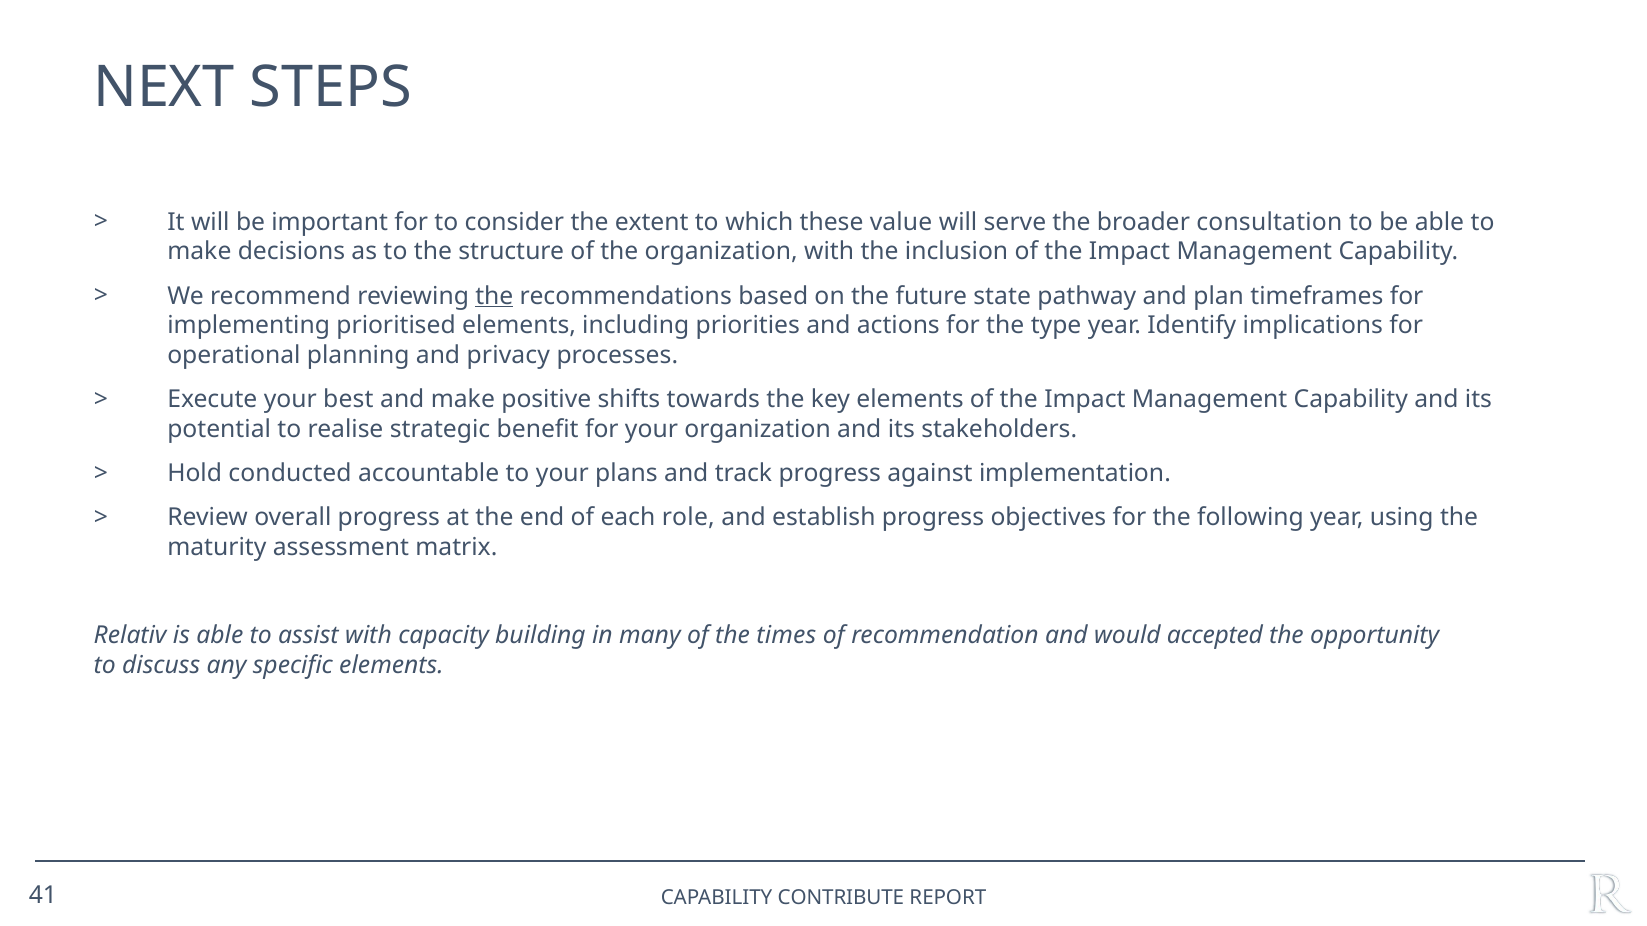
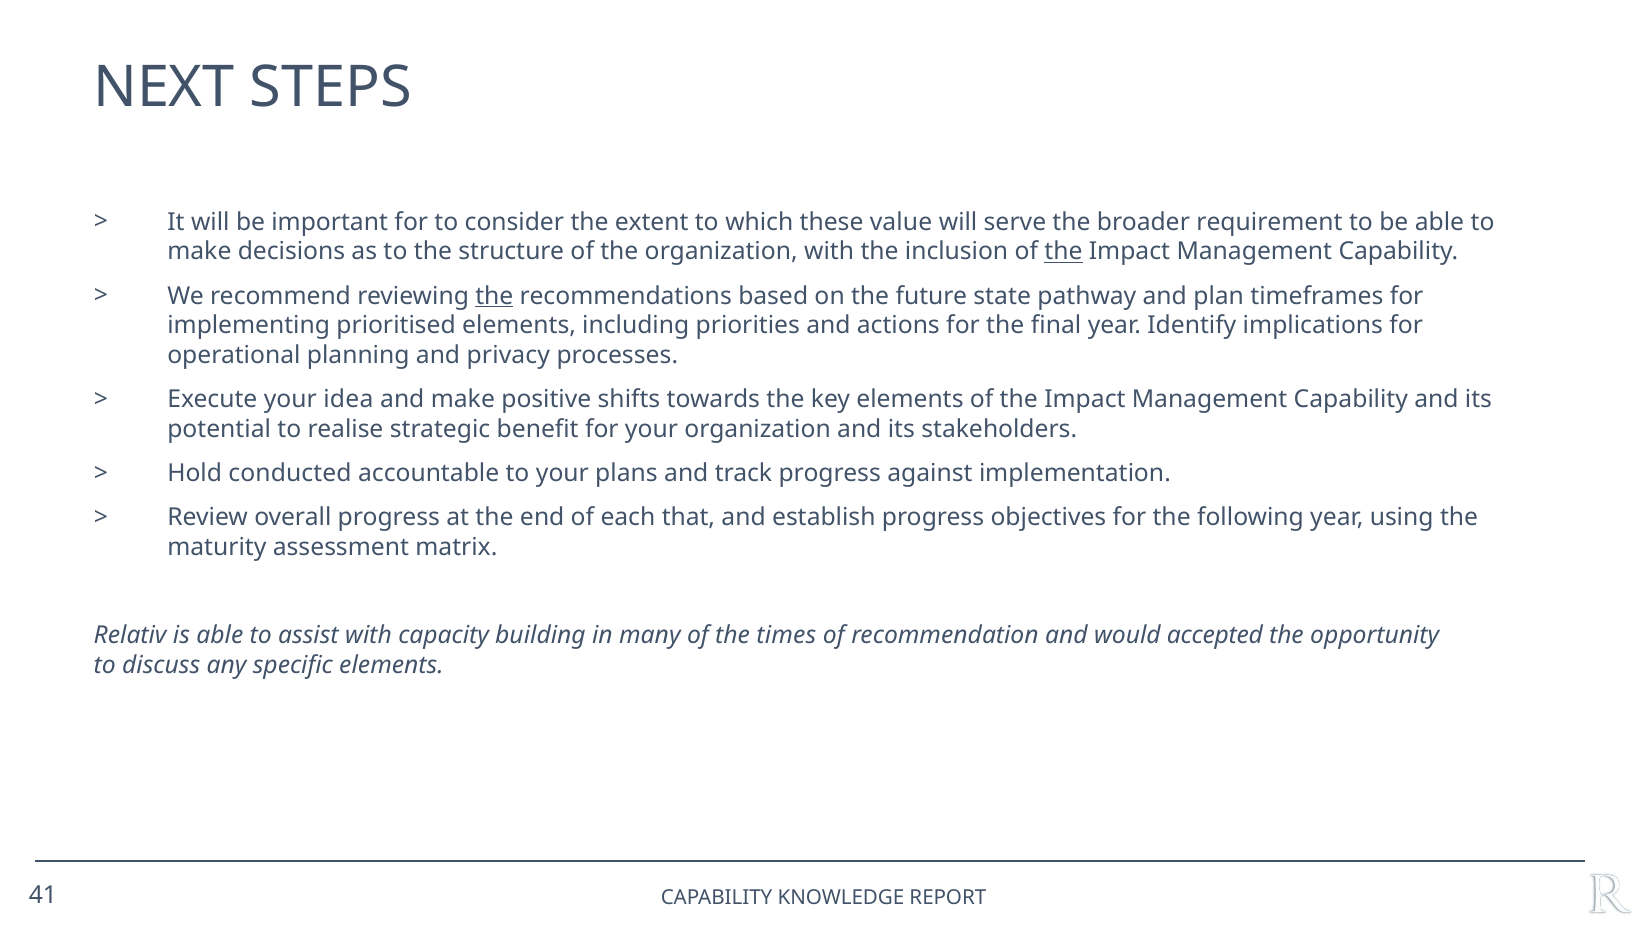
consultation: consultation -> requirement (1269, 222)
the underline: none -> present (1063, 252)
type: type -> final (1056, 326)
best: best -> idea (348, 400)
role: role -> that (688, 518)
CONTRIBUTE: CONTRIBUTE -> KNOWLEDGE (841, 898)
